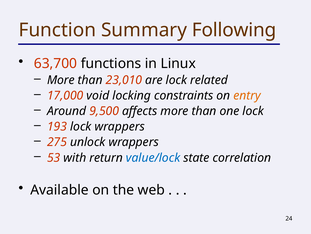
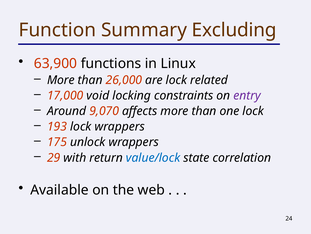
Following: Following -> Excluding (234, 30)
63,700: 63,700 -> 63,900 (56, 63)
23,010: 23,010 -> 26,000 (124, 80)
entry colour: orange -> purple (247, 95)
9,500: 9,500 -> 9,070 (104, 111)
275: 275 -> 175 (57, 142)
53: 53 -> 29 (54, 157)
